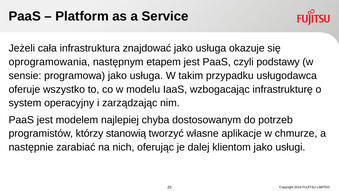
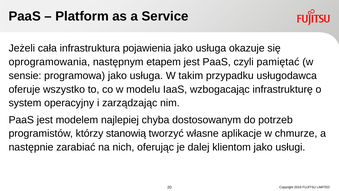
znajdować: znajdować -> pojawienia (147, 48)
podstawy: podstawy -> pamiętać (278, 62)
